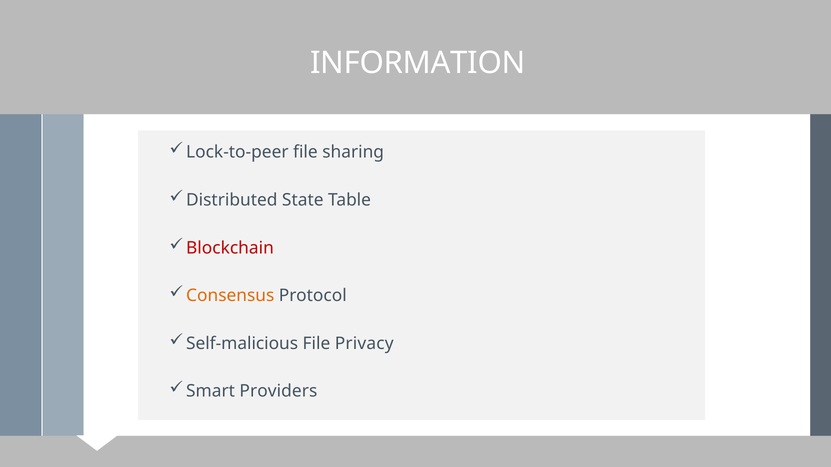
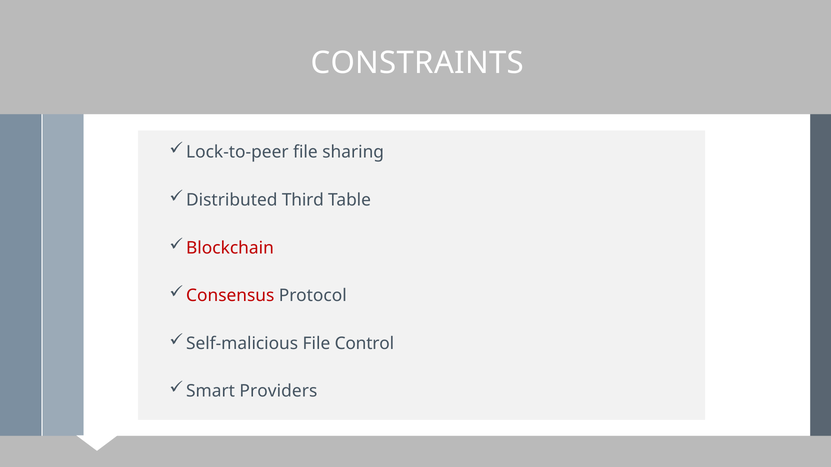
INFORMATION: INFORMATION -> CONSTRAINTS (417, 63)
State: State -> Third (303, 200)
Consensus colour: orange -> red (230, 296)
Privacy: Privacy -> Control (364, 344)
